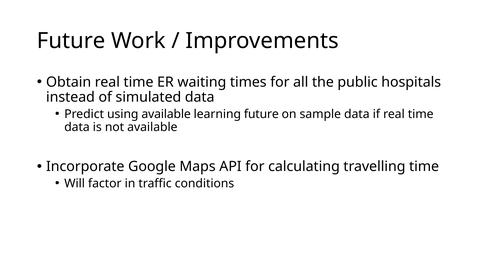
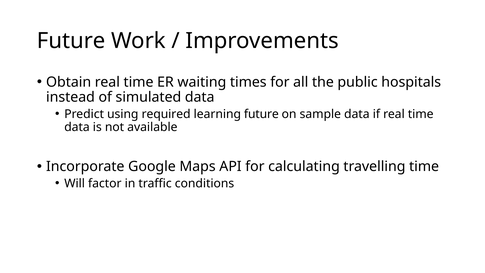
using available: available -> required (166, 114)
